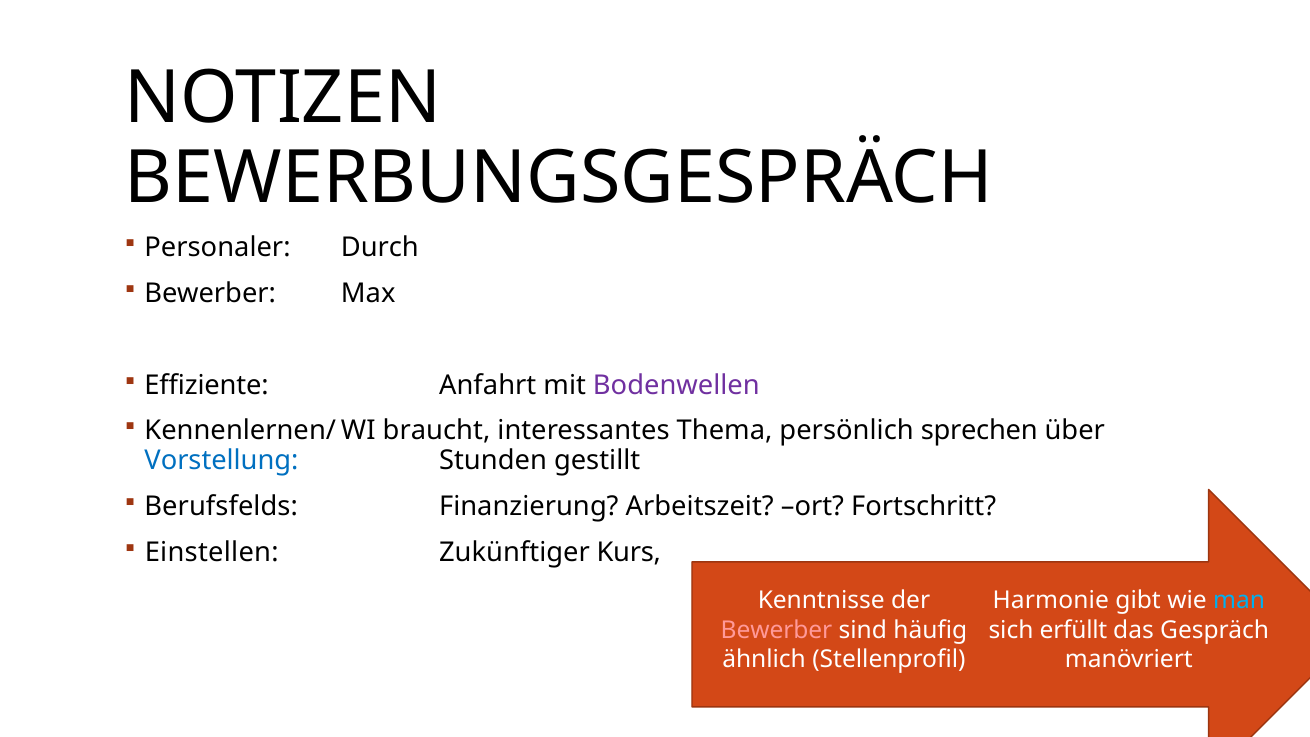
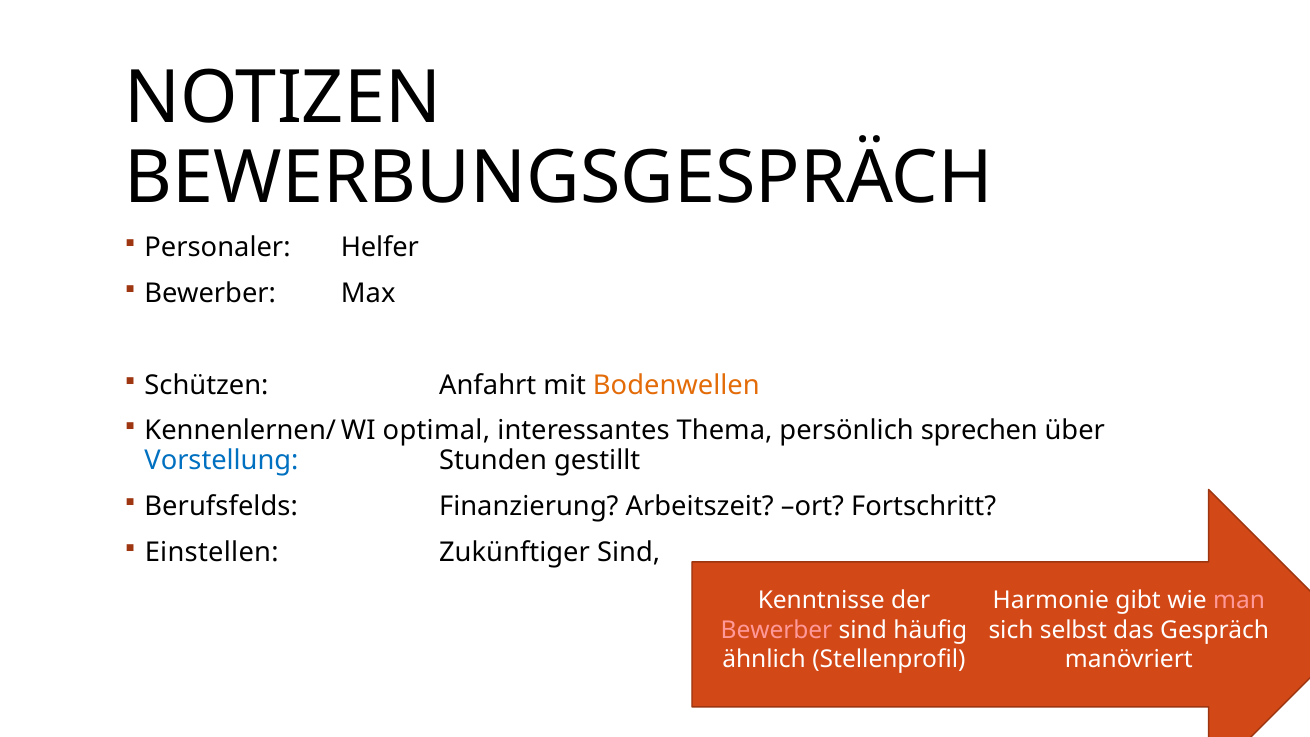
Durch: Durch -> Helfer (380, 247)
Effiziente: Effiziente -> Schützen (206, 385)
Bodenwellen colour: purple -> orange (676, 385)
braucht: braucht -> optimal (436, 431)
Zukünftiger Kurs: Kurs -> Sind (629, 552)
man colour: light blue -> pink (1239, 600)
erfüllt: erfüllt -> selbst (1073, 630)
